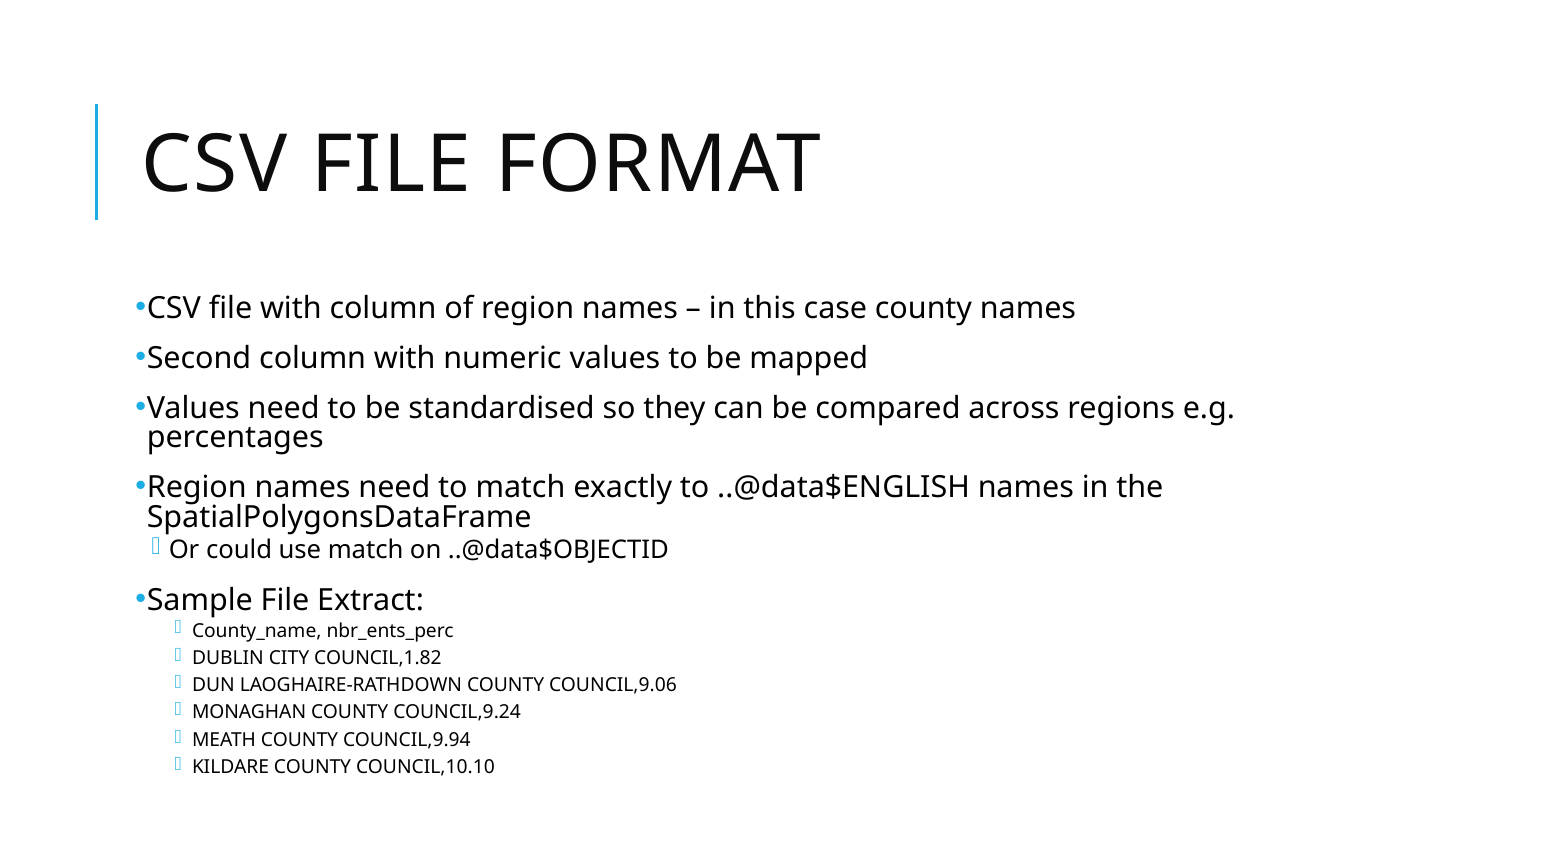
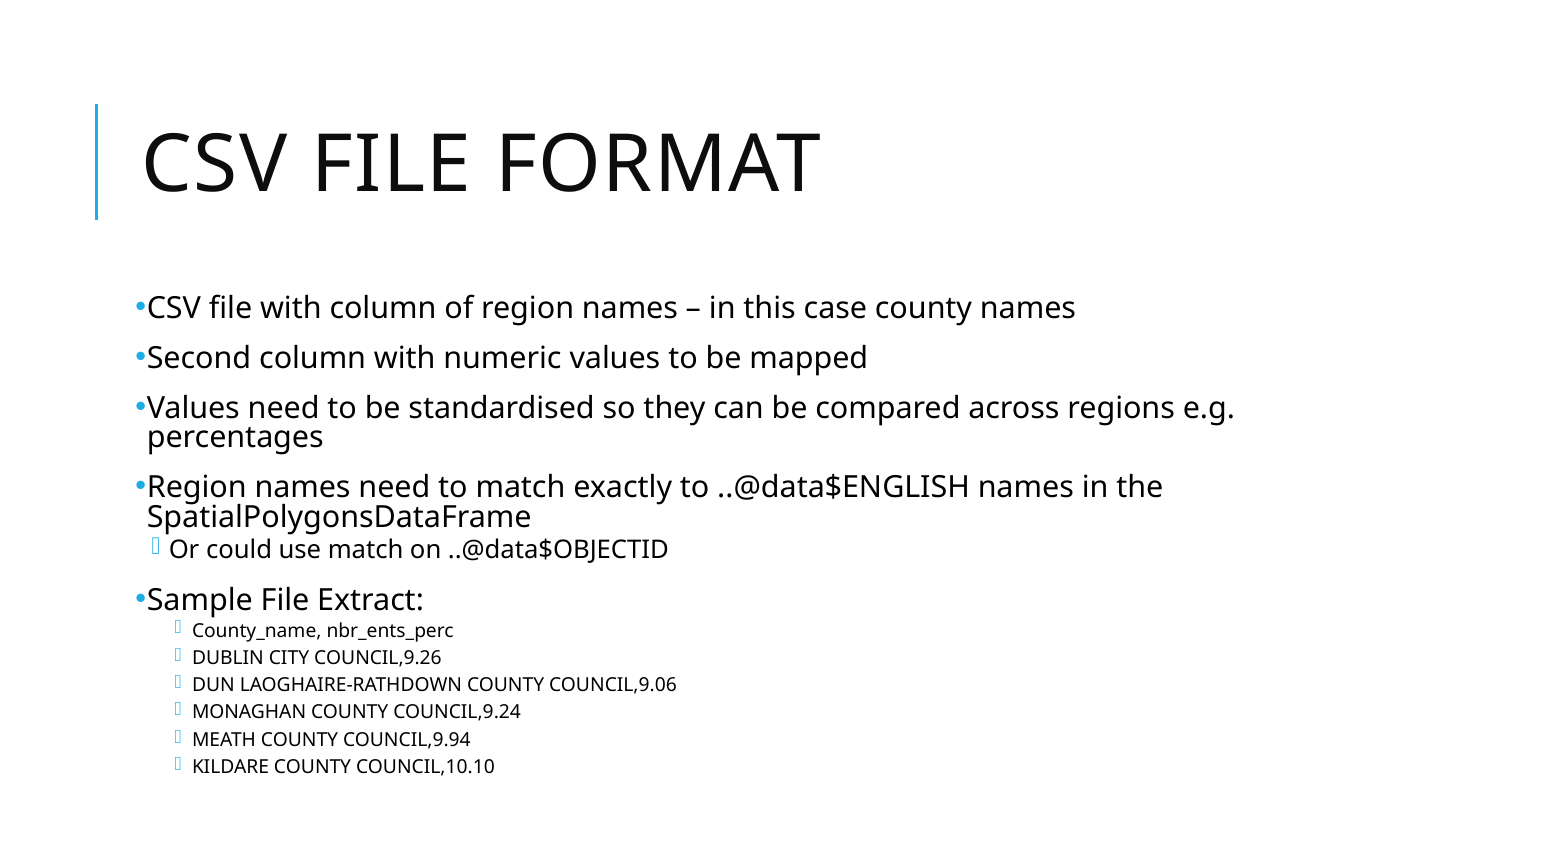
COUNCIL,1.82: COUNCIL,1.82 -> COUNCIL,9.26 (378, 658)
